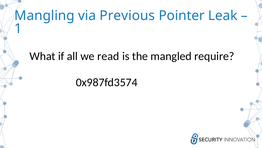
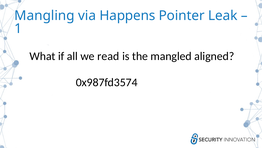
Previous: Previous -> Happens (127, 16)
require: require -> aligned (214, 56)
